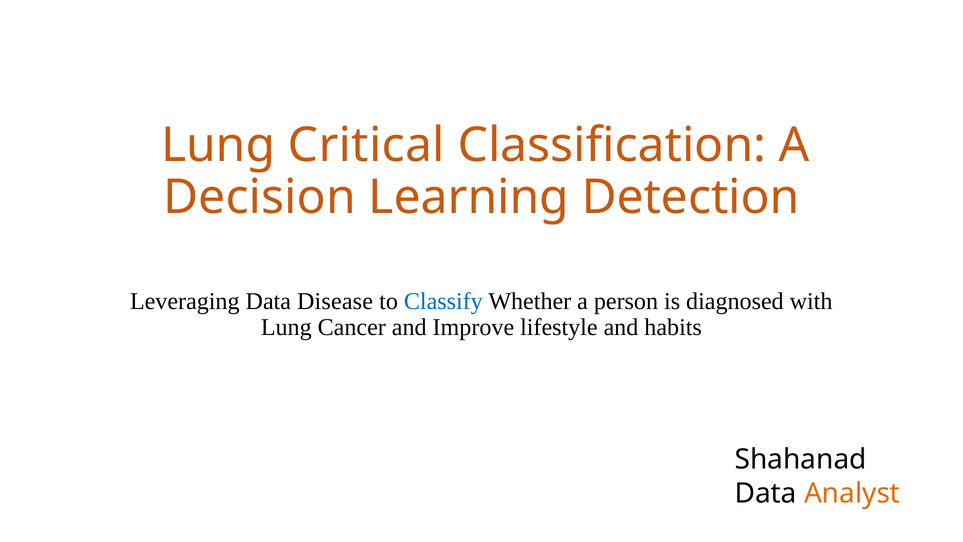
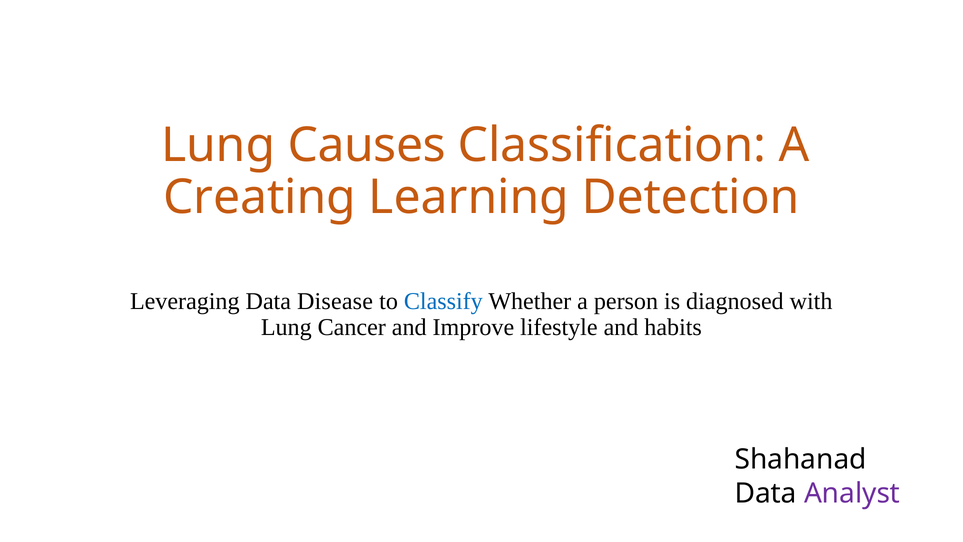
Critical: Critical -> Causes (367, 145)
Decision: Decision -> Creating (260, 197)
Analyst colour: orange -> purple (852, 493)
